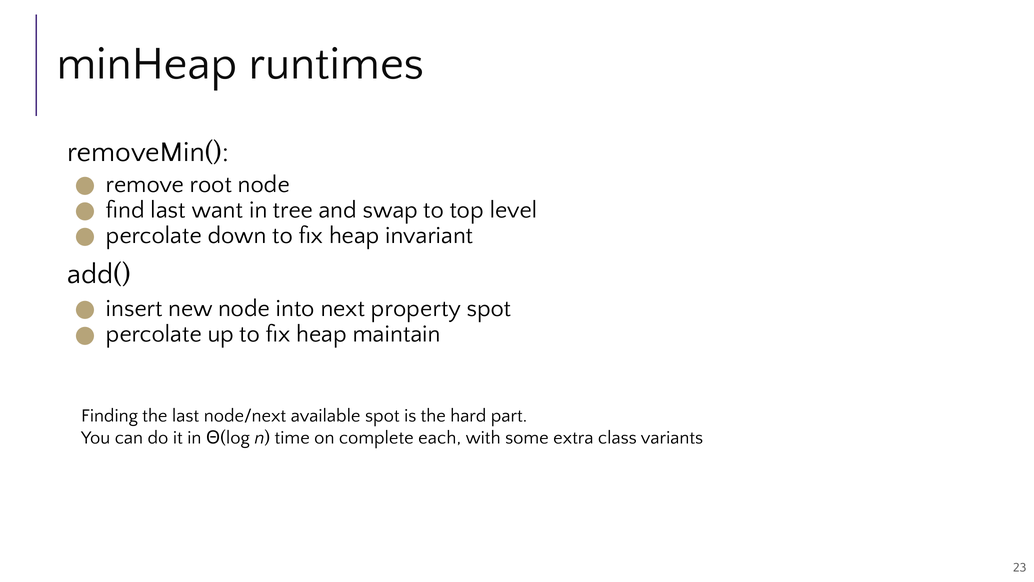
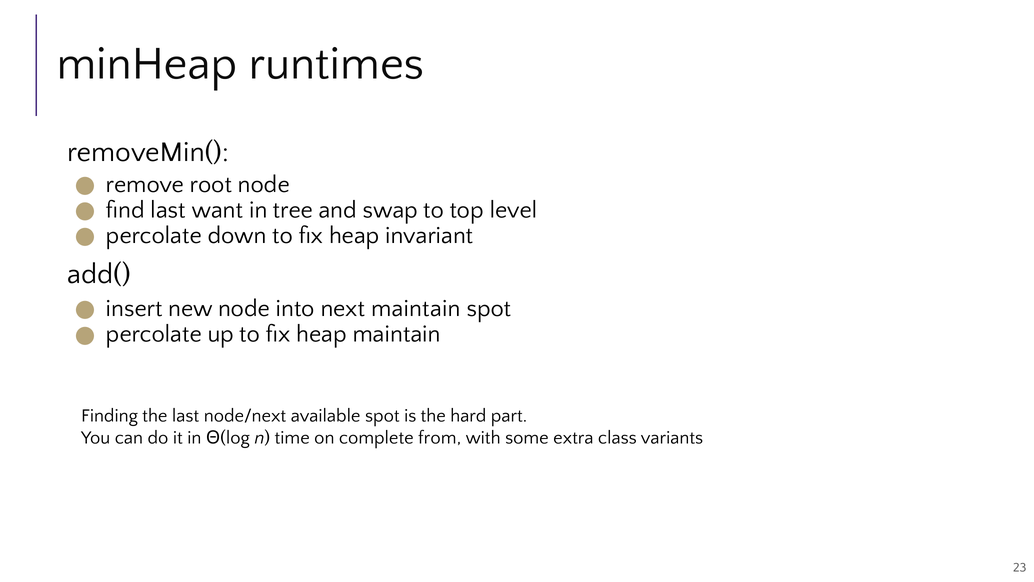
next property: property -> maintain (416, 308)
each: each -> from (440, 437)
